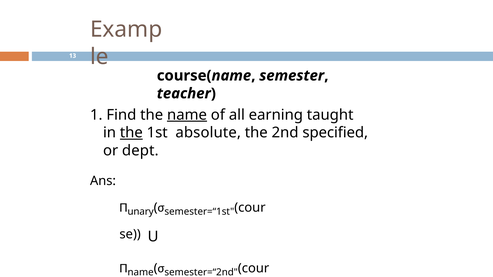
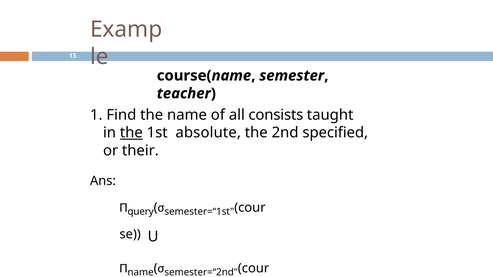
name underline: present -> none (187, 115)
earning: earning -> consists (276, 115)
dept: dept -> their (140, 151)
unary: unary -> query (141, 212)
